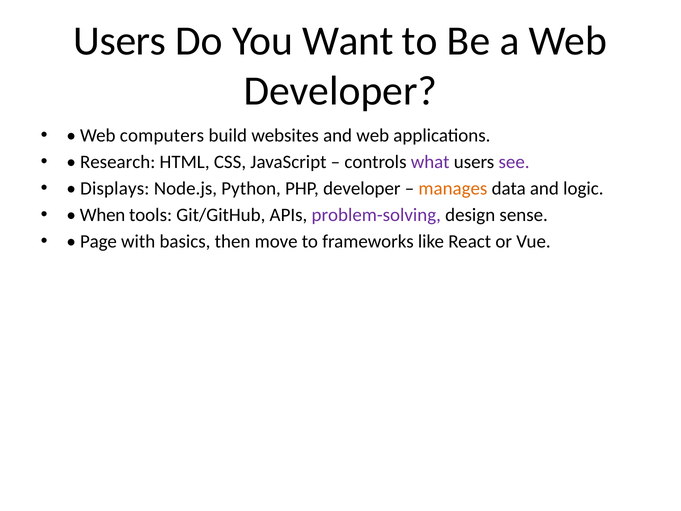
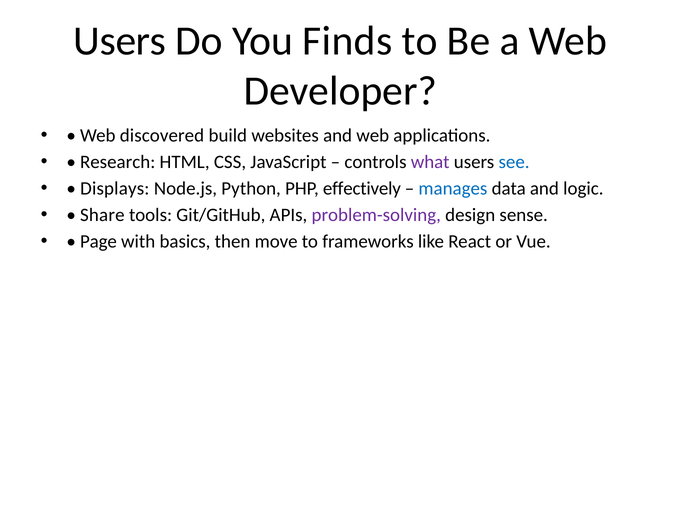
Want: Want -> Finds (347, 41)
computers: computers -> discovered (162, 135)
see colour: purple -> blue (514, 162)
PHP developer: developer -> effectively (362, 188)
manages colour: orange -> blue (453, 188)
When: When -> Share (102, 215)
